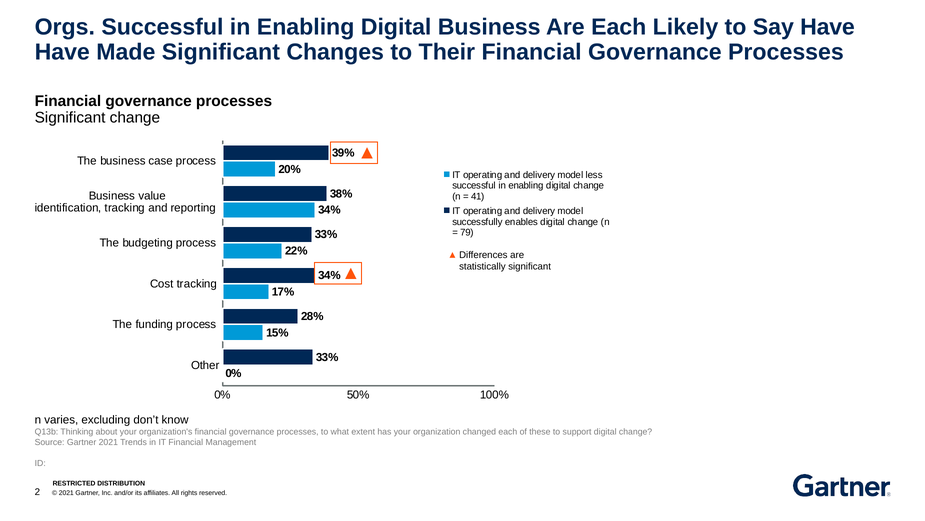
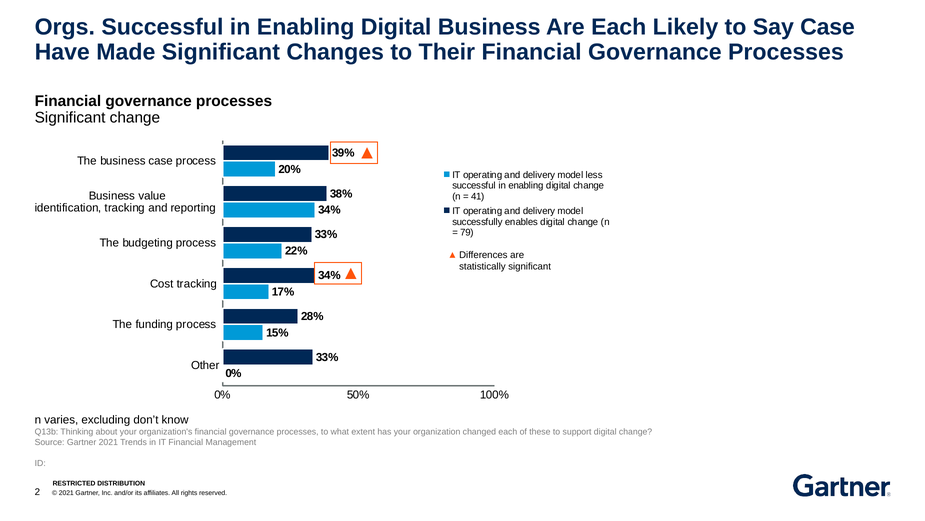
Say Have: Have -> Case (827, 27)
